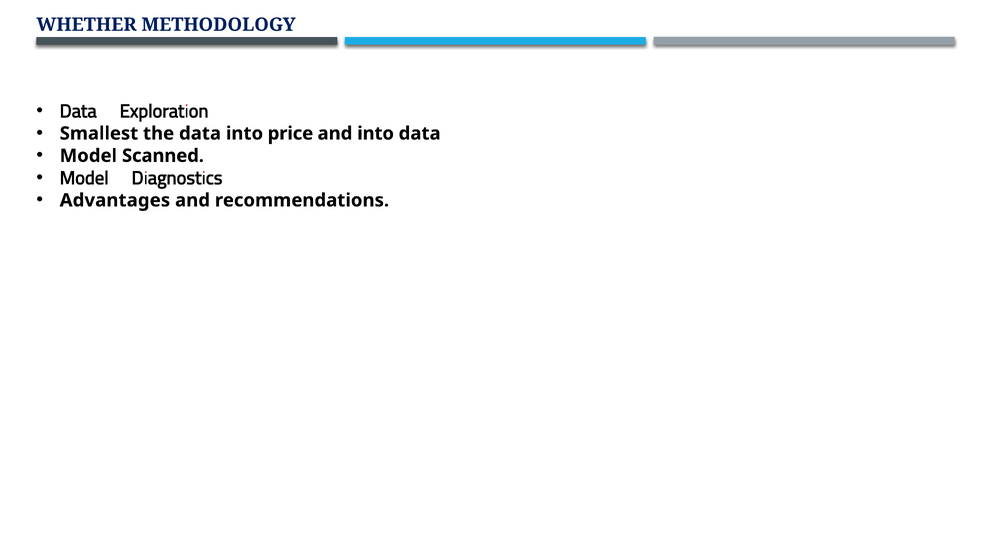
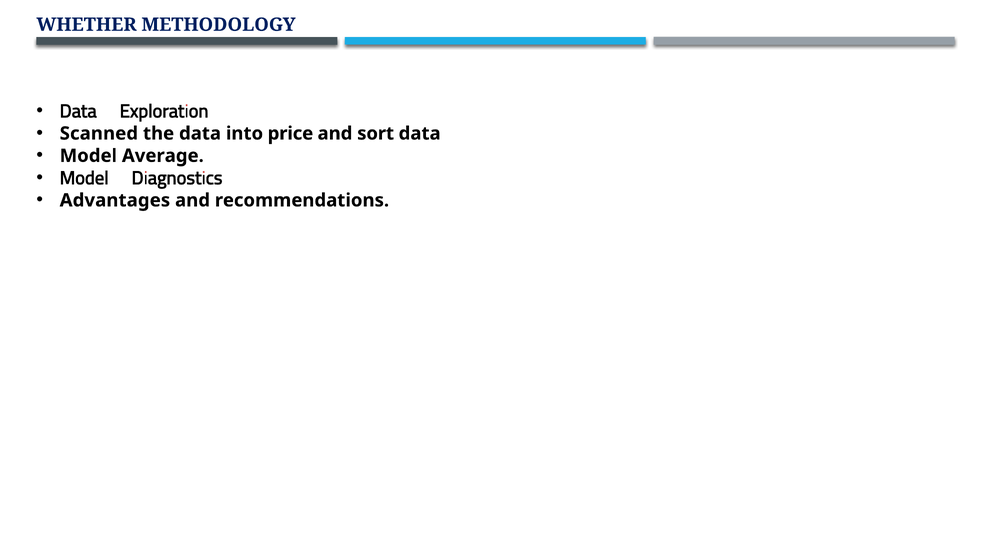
Smallest: Smallest -> Scanned (99, 134)
and into: into -> sort (376, 134)
Scanned: Scanned -> Average (163, 156)
